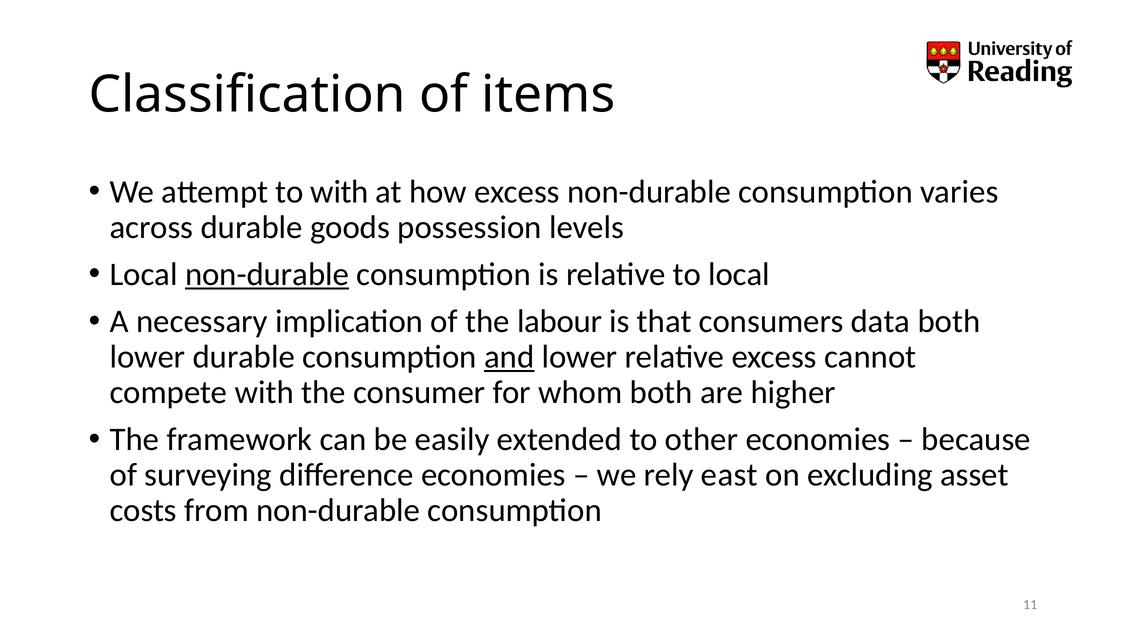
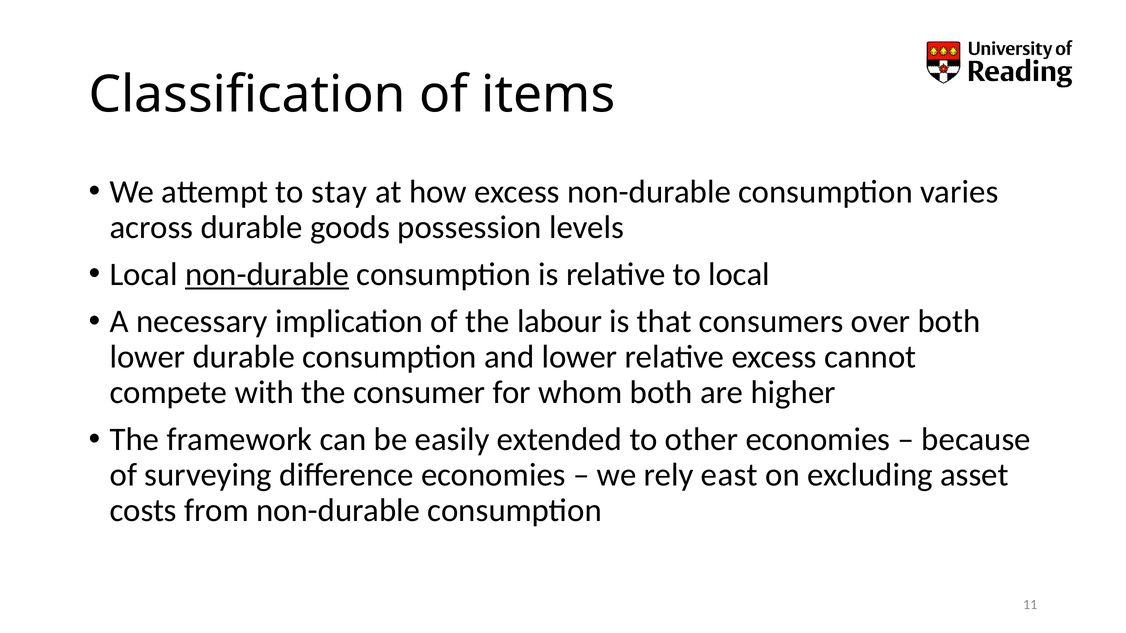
to with: with -> stay (339, 192)
data: data -> over (881, 322)
and underline: present -> none (509, 357)
